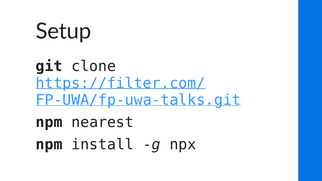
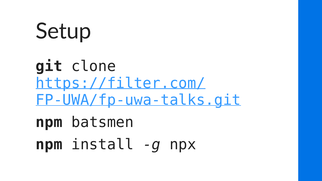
nearest: nearest -> batsmen (103, 122)
